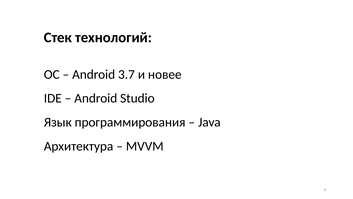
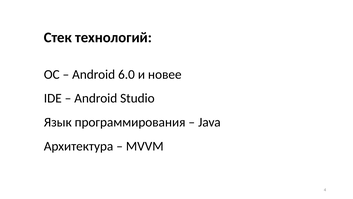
3.7: 3.7 -> 6.0 (126, 74)
